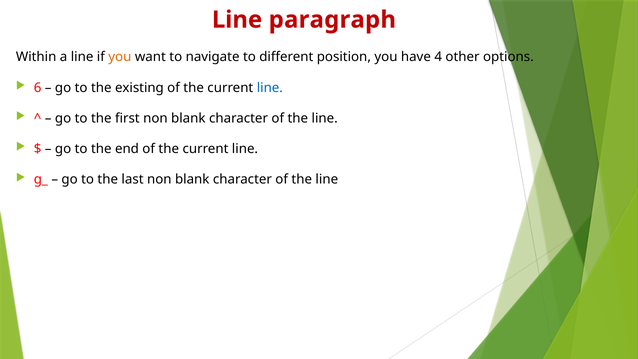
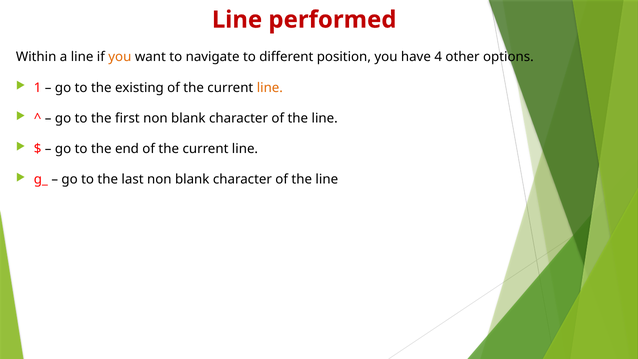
paragraph: paragraph -> performed (332, 20)
6: 6 -> 1 (38, 88)
line colour: blue -> orange (270, 88)
